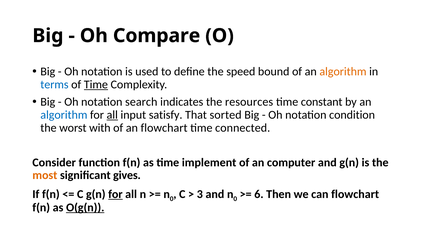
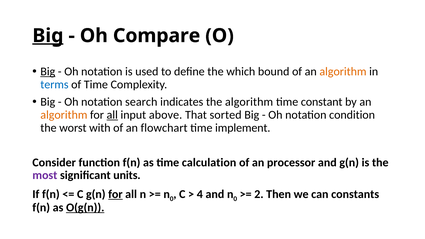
Big underline: none -> present (48, 36)
Big underline: none -> present (48, 72)
speed: speed -> which (241, 72)
Time underline: present -> none (96, 85)
the resources: resources -> algorithm (249, 102)
algorithm colour: blue -> orange (64, 115)
satisfy: satisfy -> above (166, 115)
connected: connected -> implement (243, 128)
implement: implement -> calculation (209, 162)
computer: computer -> processor (291, 162)
most colour: orange -> purple (45, 175)
gives: gives -> units (127, 175)
3: 3 -> 4 (200, 194)
6: 6 -> 2 (259, 194)
can flowchart: flowchart -> constants (355, 194)
